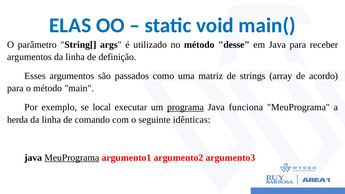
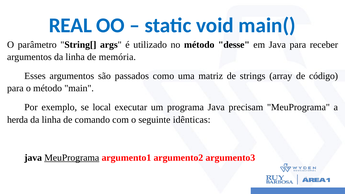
ELAS: ELAS -> REAL (70, 25)
definição: definição -> memória (117, 57)
acordo: acordo -> código (324, 76)
programa underline: present -> none (185, 107)
funciona: funciona -> precisam (246, 107)
